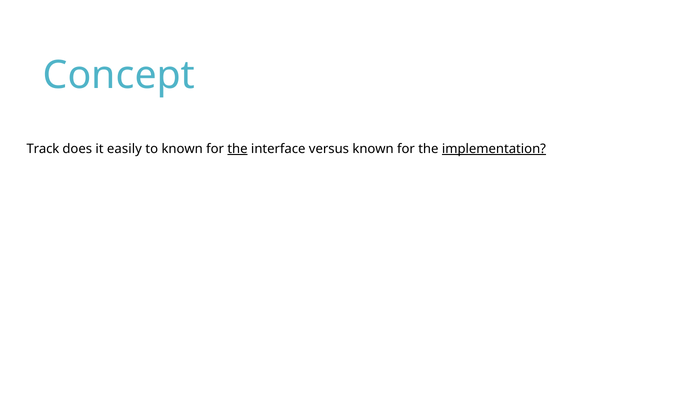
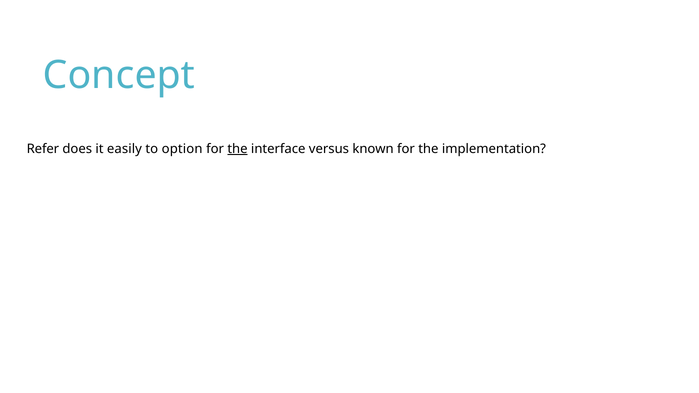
Track: Track -> Refer (43, 149)
to known: known -> option (182, 149)
implementation underline: present -> none (494, 149)
